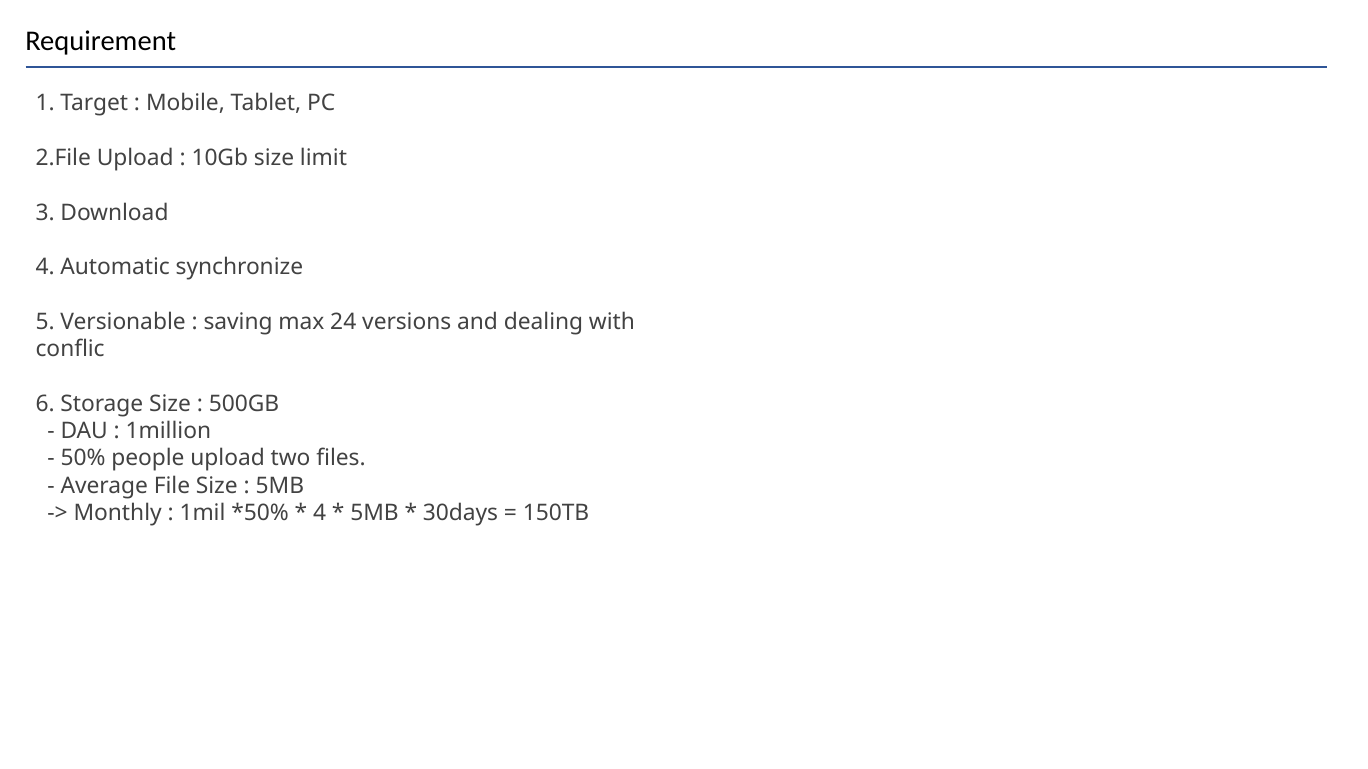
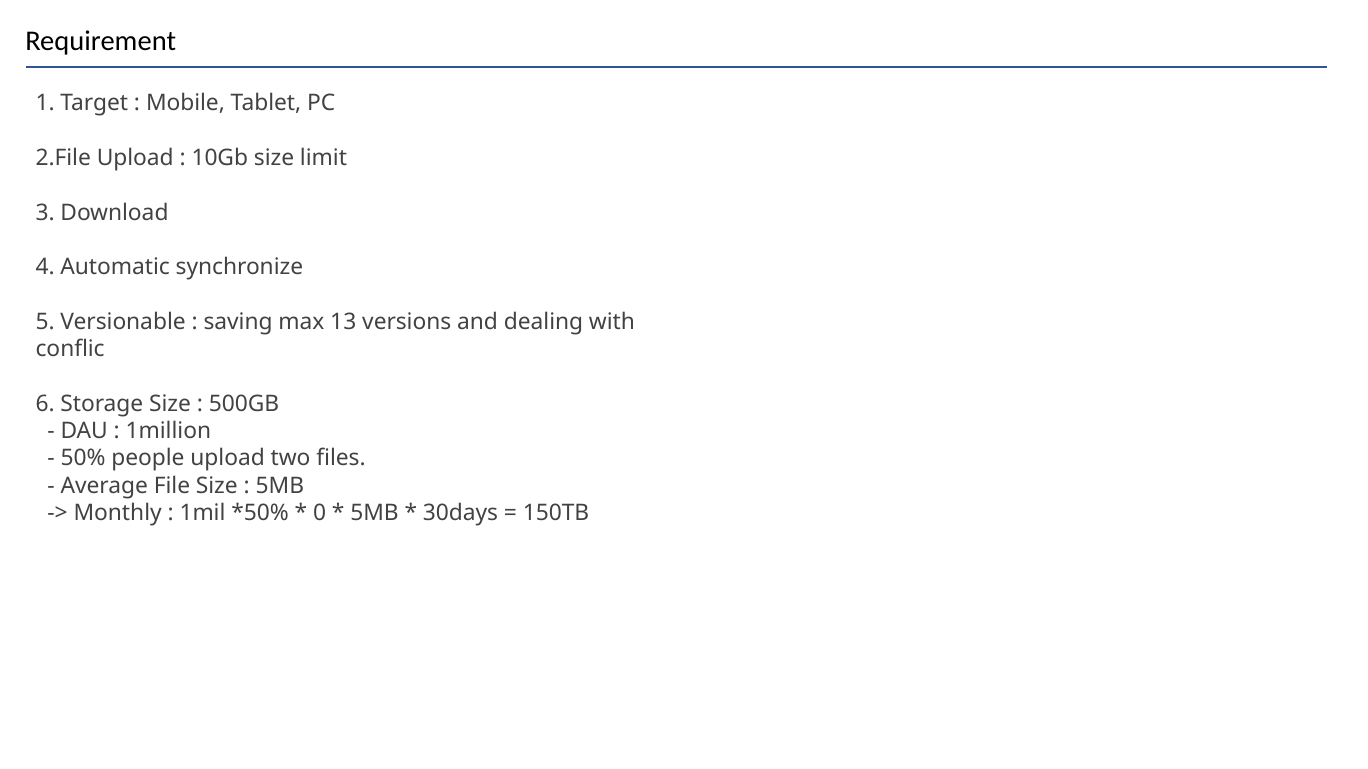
24: 24 -> 13 (343, 322)
4: 4 -> 0 (320, 513)
